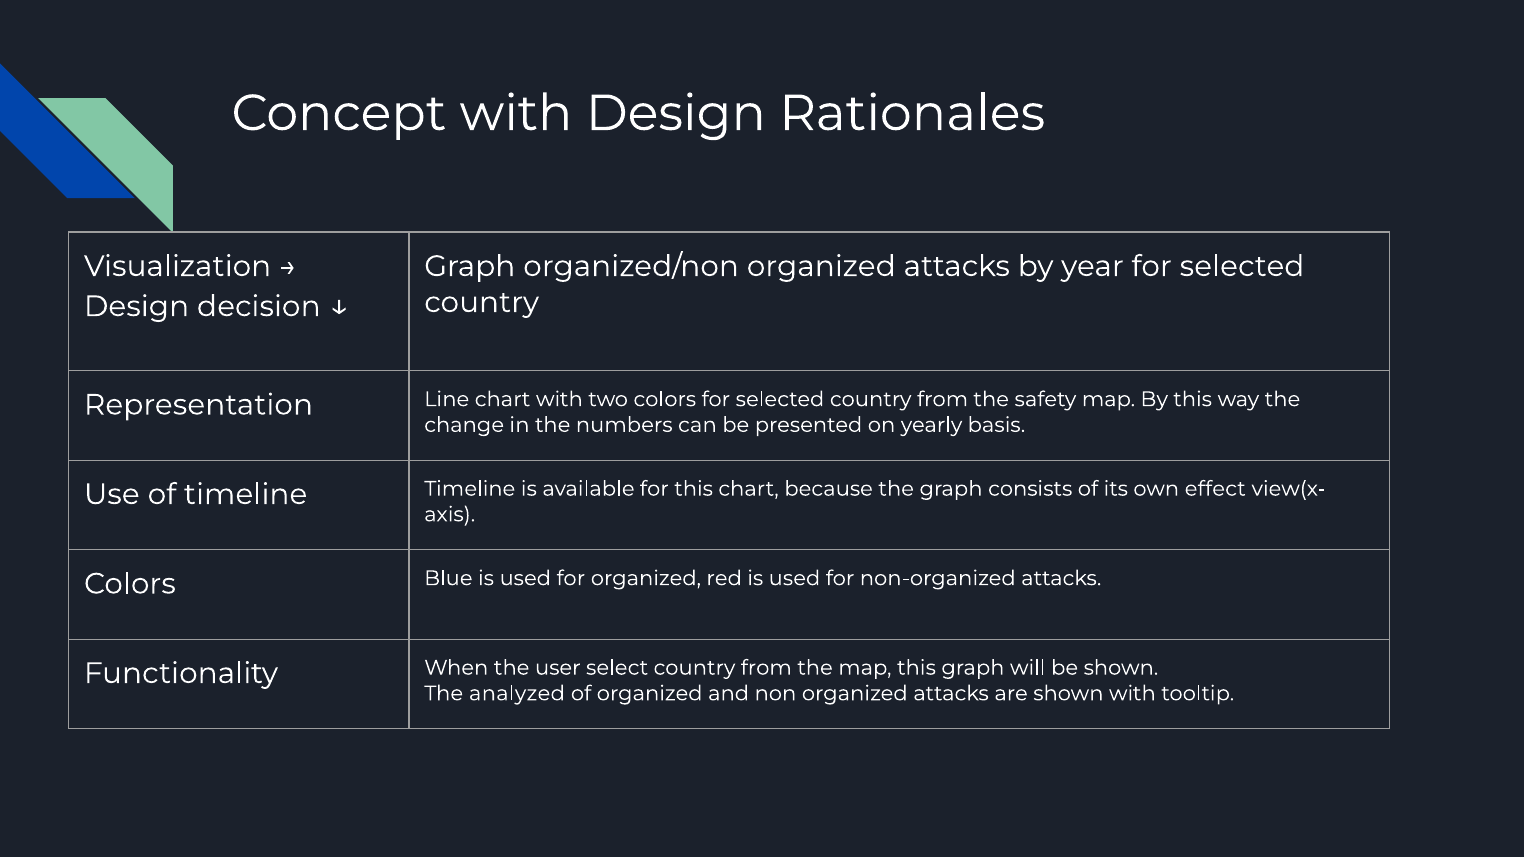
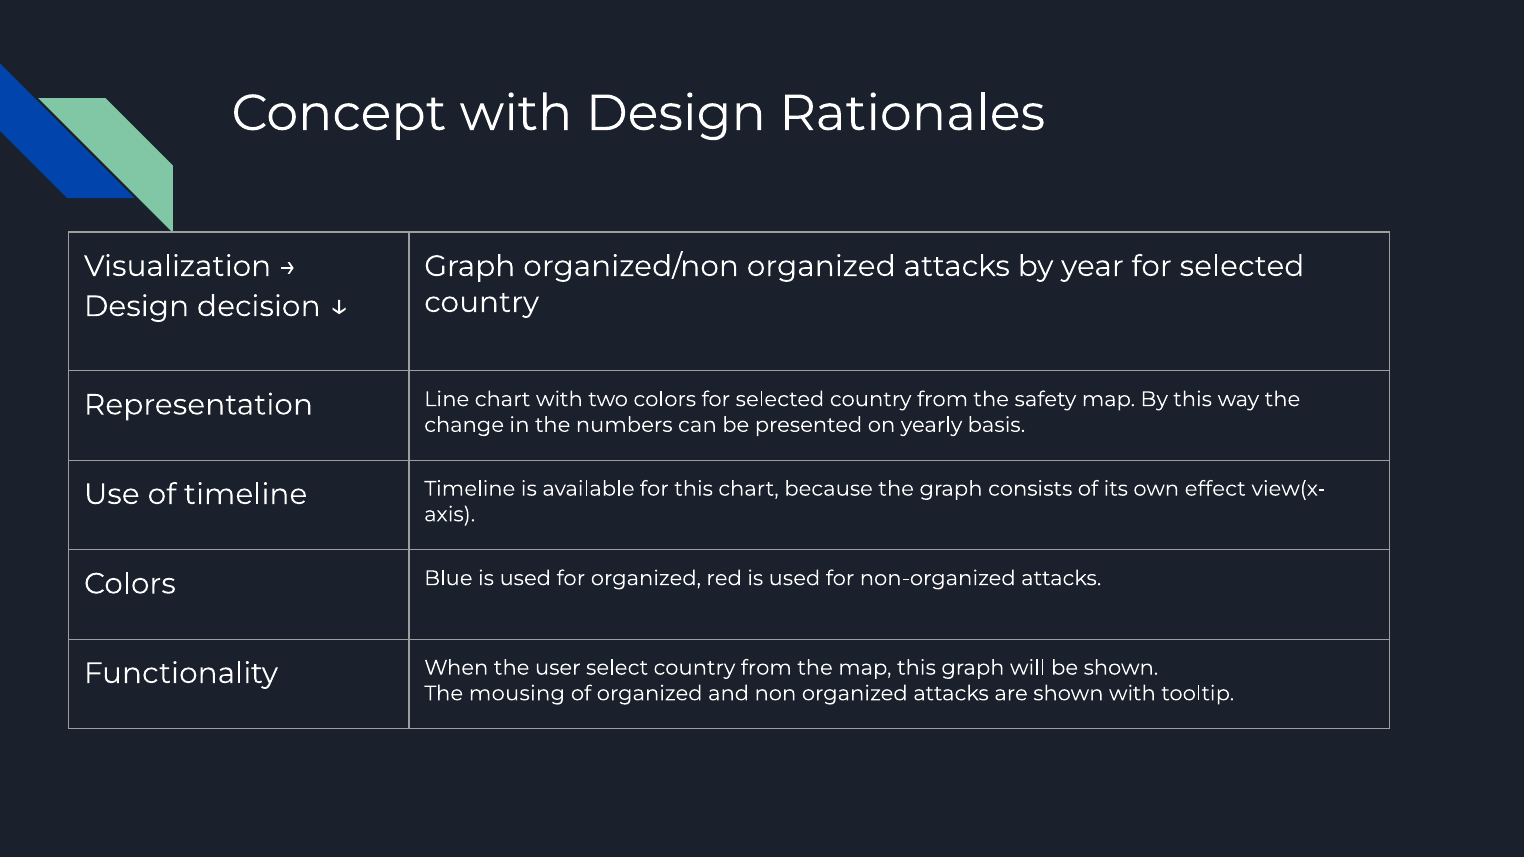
analyzed: analyzed -> mousing (517, 694)
